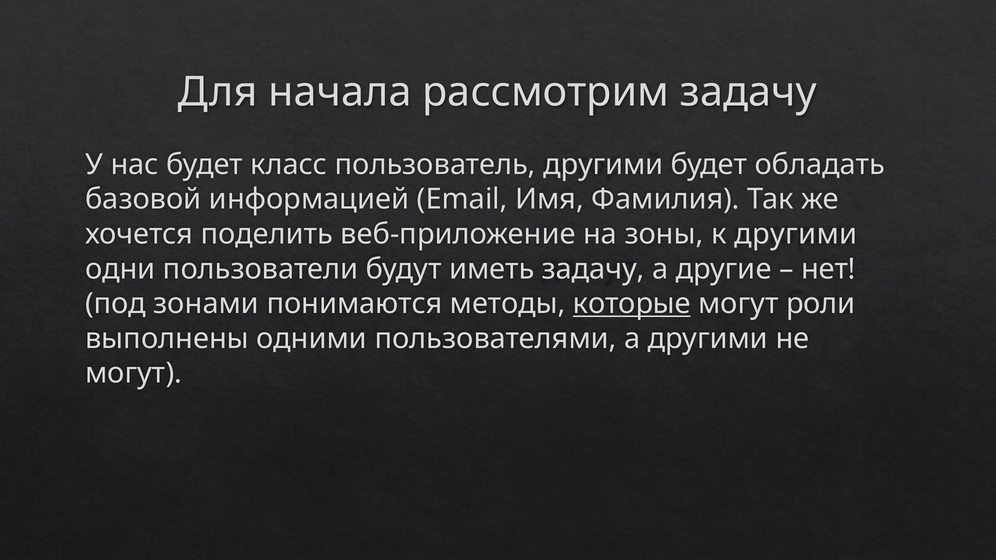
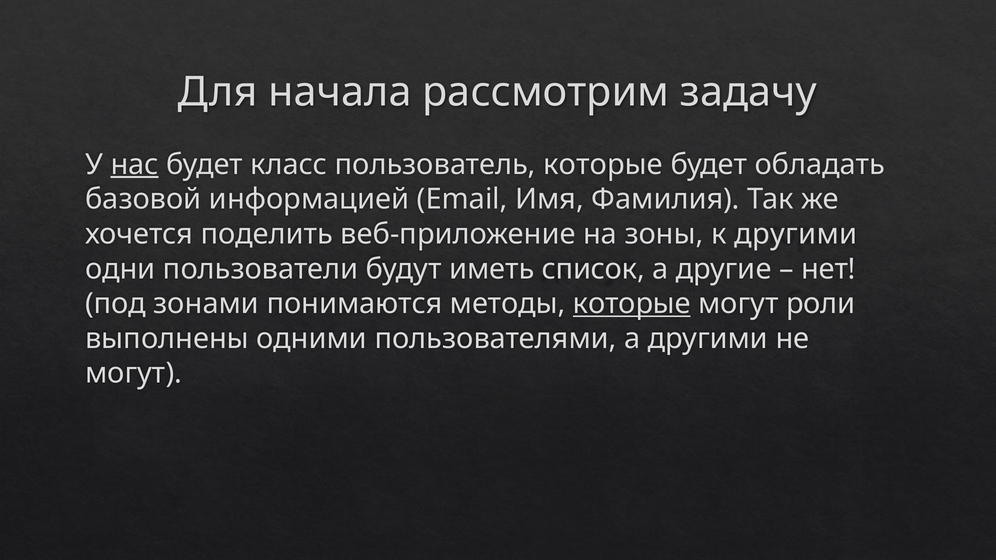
нас underline: none -> present (135, 165)
пользователь другими: другими -> которые (603, 165)
иметь задачу: задачу -> список (593, 269)
